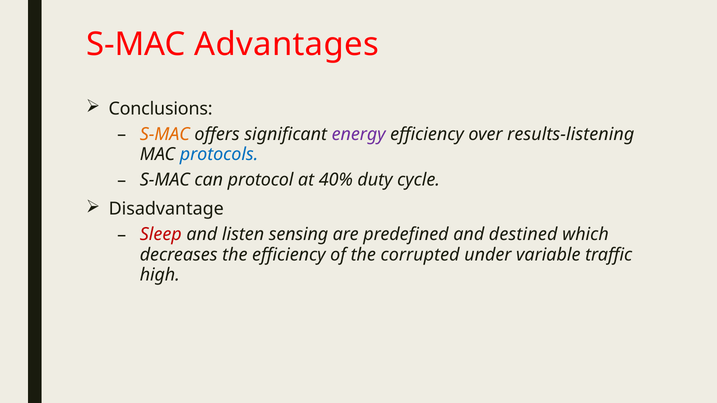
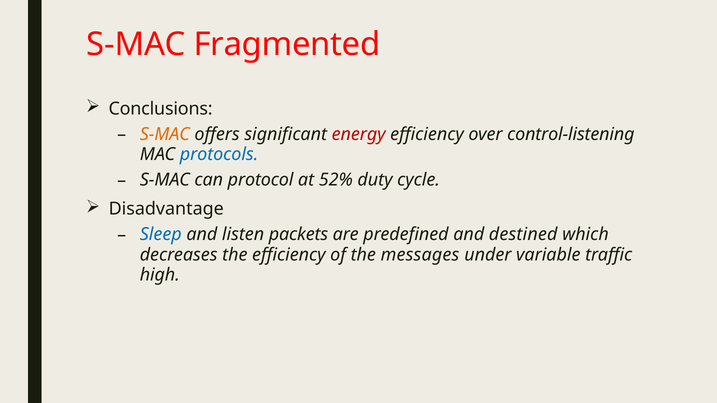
Advantages: Advantages -> Fragmented (287, 45)
energy colour: purple -> red (359, 134)
results-listening: results-listening -> control-listening (571, 134)
40%: 40% -> 52% (336, 180)
Sleep colour: red -> blue (161, 235)
sensing: sensing -> packets (298, 235)
corrupted: corrupted -> messages (420, 255)
